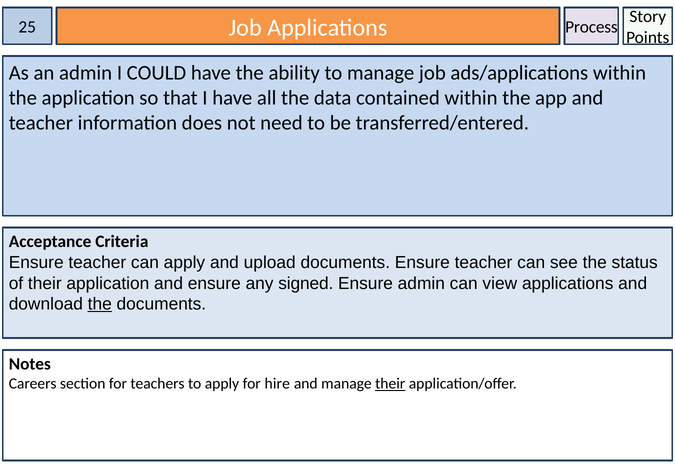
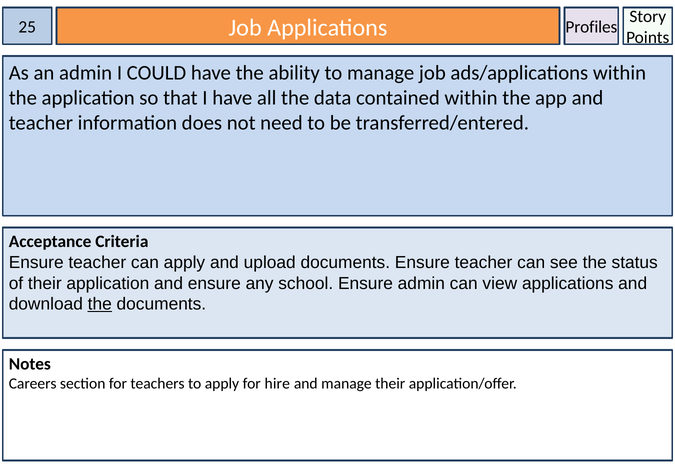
Process: Process -> Profiles (591, 27)
signed: signed -> school (306, 283)
their underline: present -> none (390, 383)
